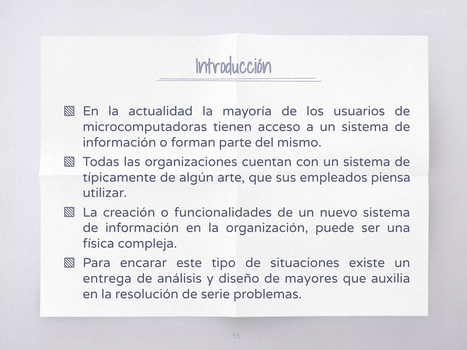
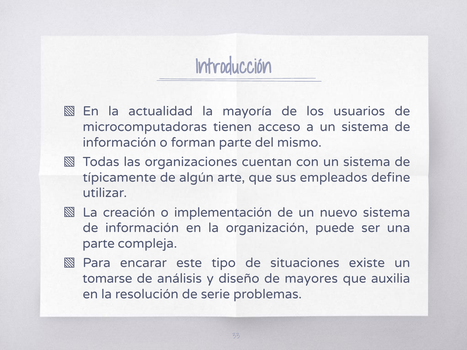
piensa: piensa -> define (391, 178)
funcionalidades: funcionalidades -> implementación (223, 213)
física: física -> parte (99, 244)
entrega: entrega -> tomarse (107, 279)
